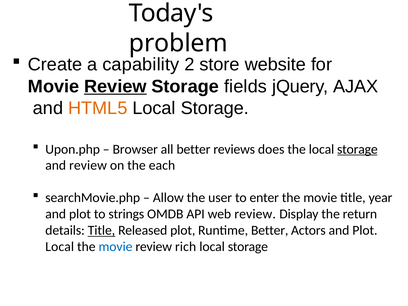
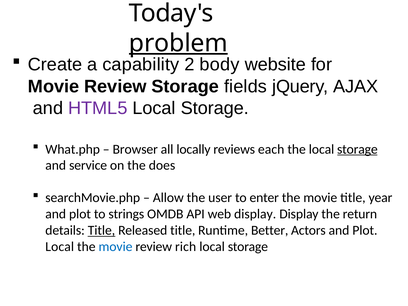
problem underline: none -> present (178, 43)
store: store -> body (220, 65)
Review underline: present -> none (115, 86)
HTML5 colour: orange -> purple (98, 108)
Upon.php: Upon.php -> What.php (73, 149)
all better: better -> locally (193, 149)
does: does -> each (271, 149)
and review: review -> service (88, 166)
each: each -> does (162, 166)
web review: review -> display (255, 214)
Released plot: plot -> title (183, 230)
